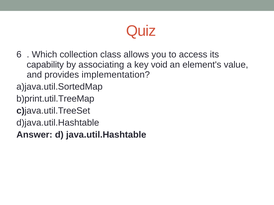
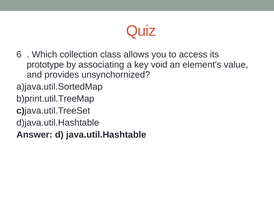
capability: capability -> prototype (45, 65)
implementation: implementation -> unsynchornized (116, 75)
